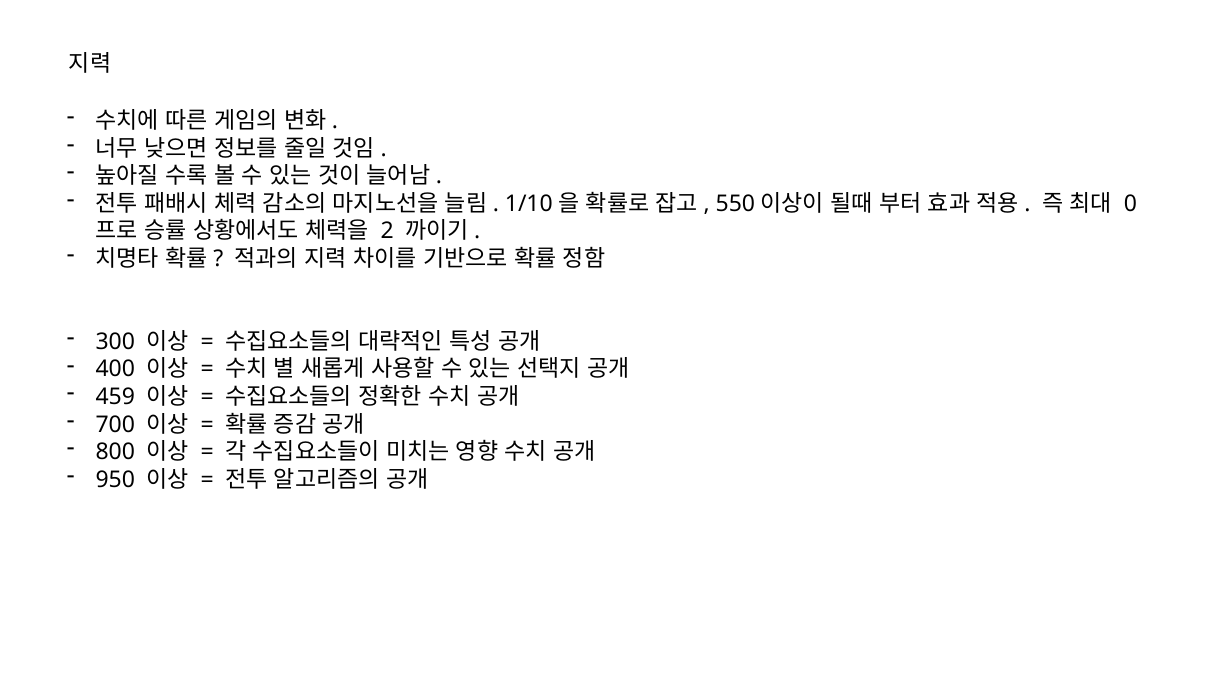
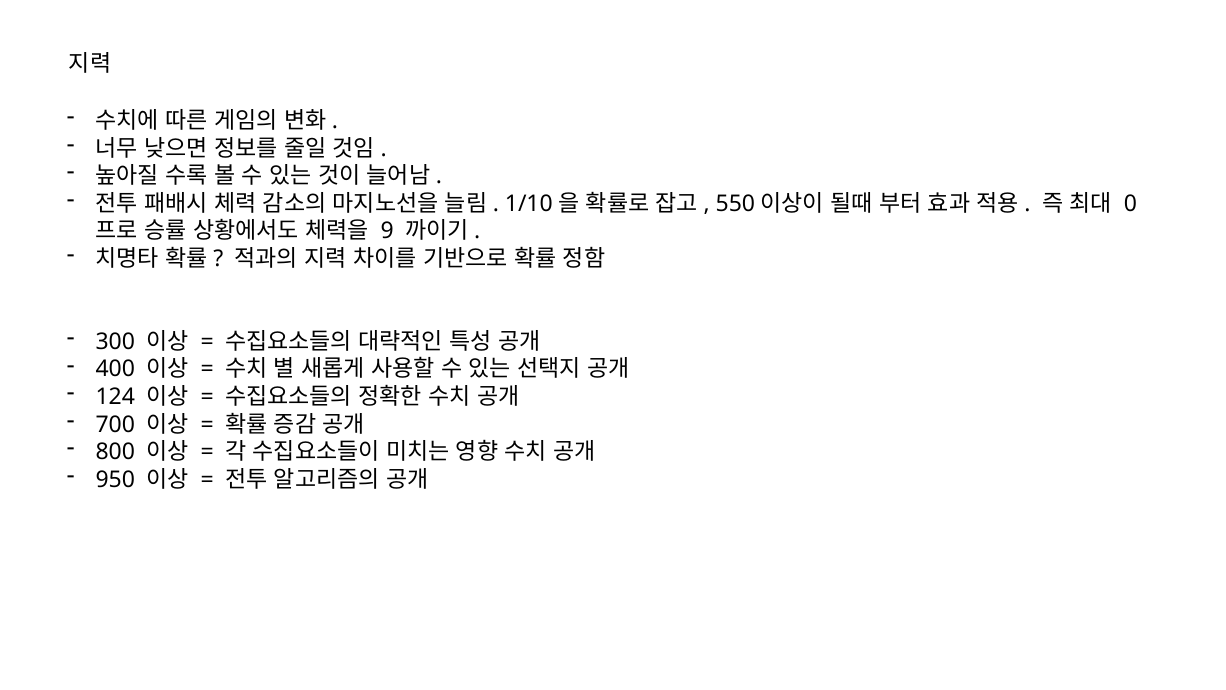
2: 2 -> 9 (387, 231)
459: 459 -> 124 (115, 397)
